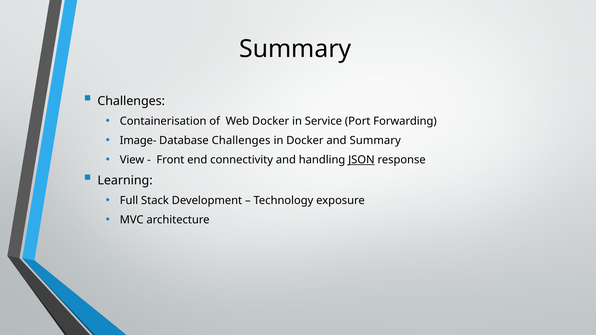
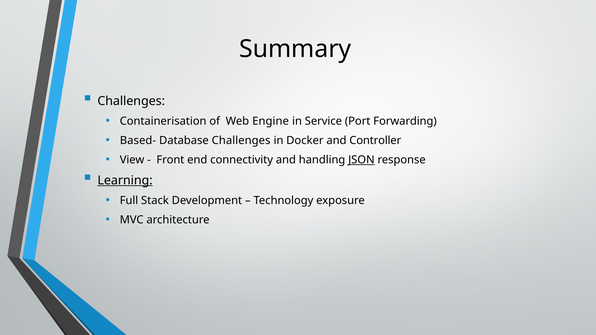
Web Docker: Docker -> Engine (271, 121)
Image-: Image- -> Based- (138, 141)
and Summary: Summary -> Controller (375, 141)
Learning underline: none -> present (125, 180)
